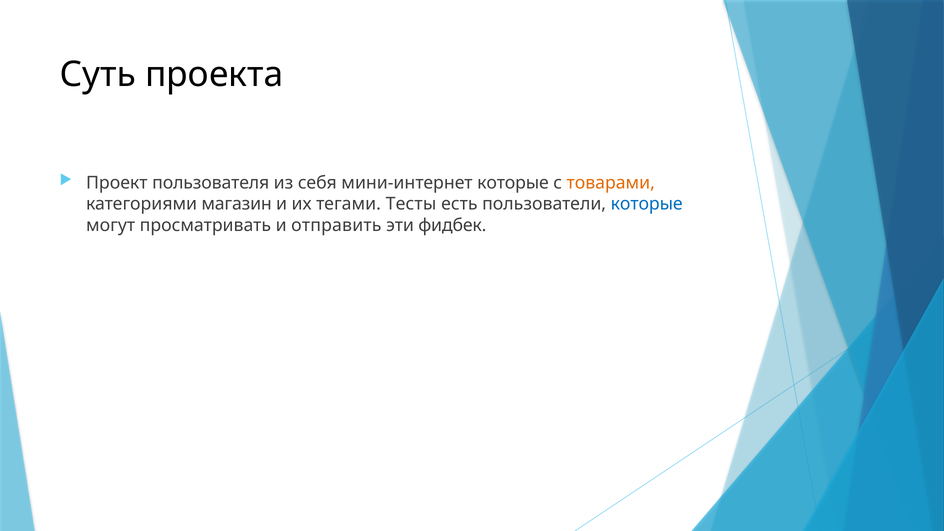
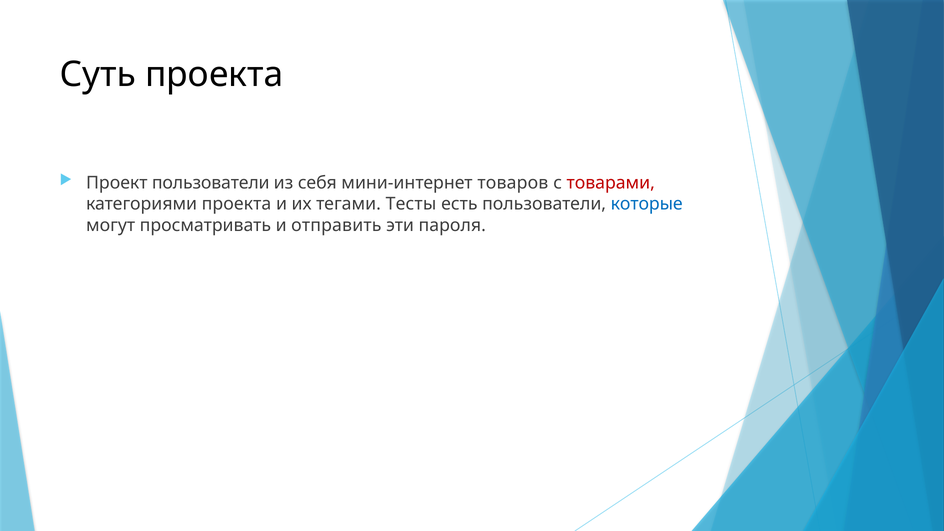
Проект пользователя: пользователя -> пользователи (211, 183)
мини-интернет которые: которые -> товаров (513, 183)
товарами colour: orange -> red (611, 183)
категориями магазин: магазин -> проекта (236, 204)
фидбек: фидбек -> пароля (452, 225)
